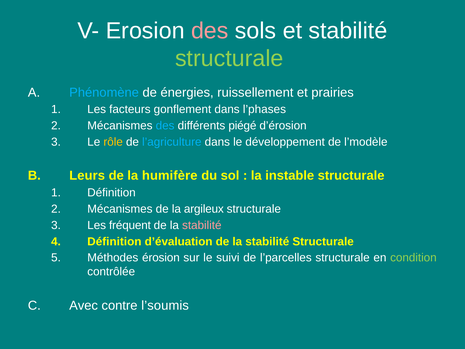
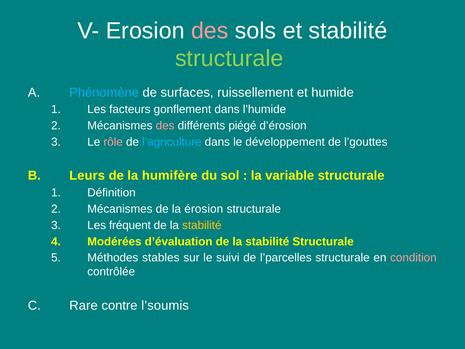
énergies: énergies -> surfaces (187, 92)
prairies: prairies -> humide (333, 92)
l’phases: l’phases -> l’humide (264, 109)
des colour: light blue -> pink (165, 126)
rôle colour: yellow -> pink (113, 142)
l’modèle: l’modèle -> l’gouttes (366, 142)
instable: instable -> variable (290, 176)
argileux: argileux -> érosion (204, 209)
stabilité colour: pink -> yellow (202, 225)
Définition: Définition -> Modérées (114, 241)
érosion: érosion -> stables (161, 258)
condition colour: light green -> pink (413, 258)
Avec: Avec -> Rare (84, 305)
